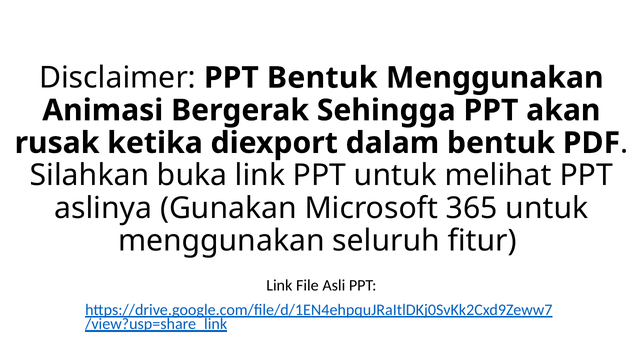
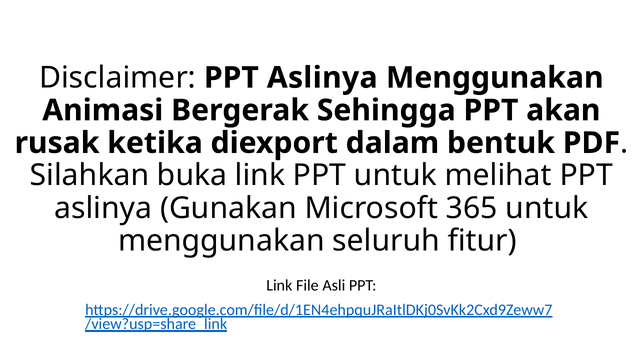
Disclaimer PPT Bentuk: Bentuk -> Aslinya (322, 78)
